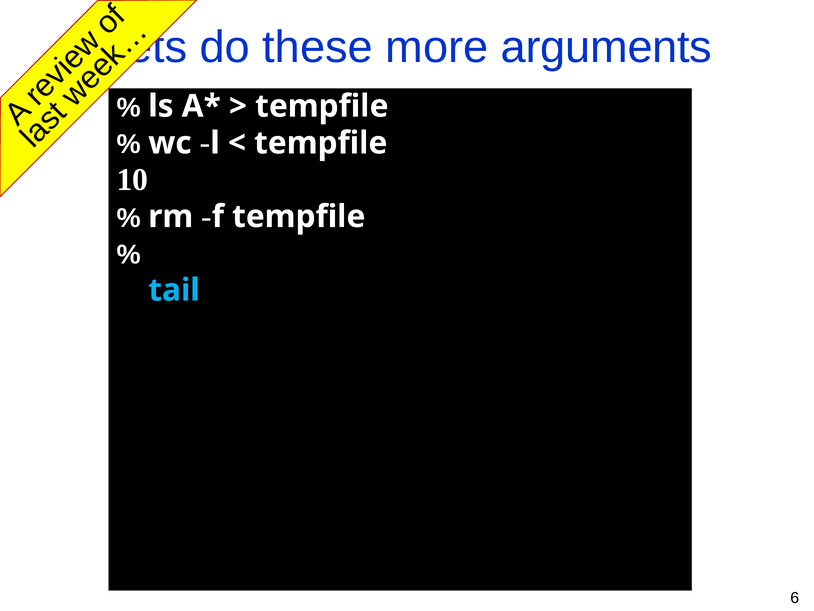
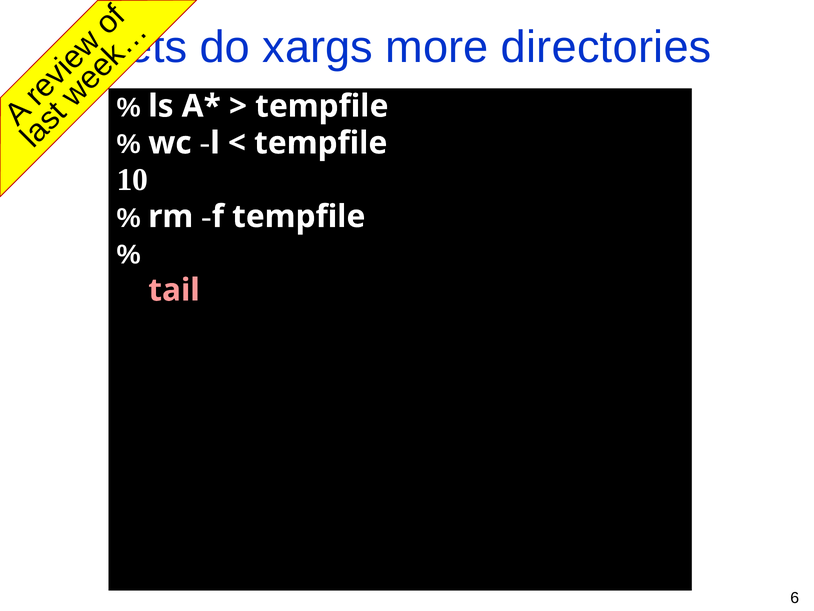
these: these -> xargs (318, 47)
arguments: arguments -> directories (606, 47)
tail colour: light blue -> pink (174, 290)
